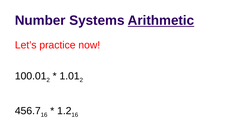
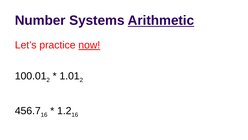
now underline: none -> present (89, 45)
